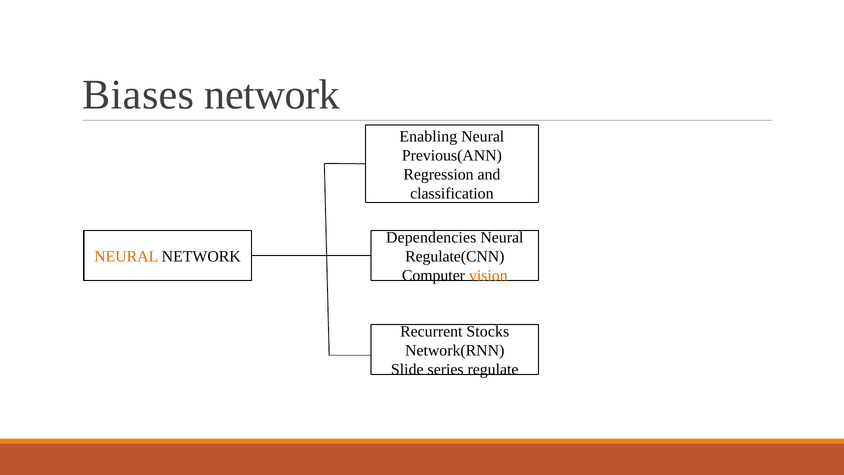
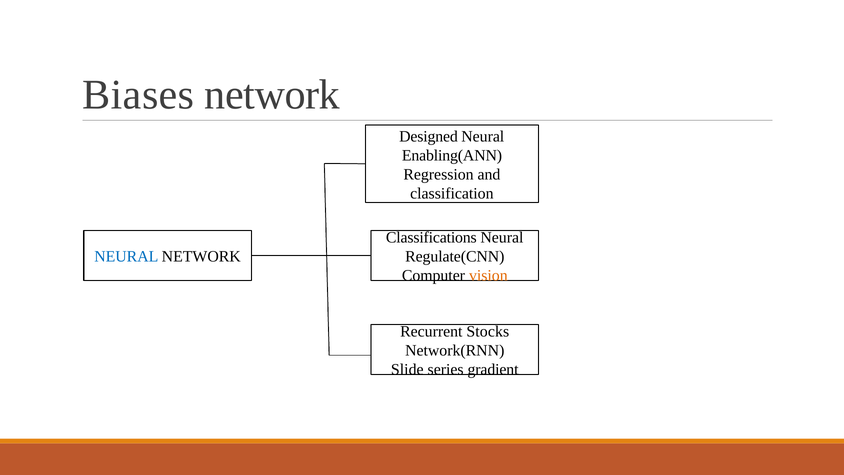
Enabling: Enabling -> Designed (428, 136)
Previous(ANN: Previous(ANN -> Enabling(ANN (452, 155)
Dependencies: Dependencies -> Classifications (431, 237)
NEURAL colour: orange -> blue (126, 256)
regulate: regulate -> gradient (493, 369)
